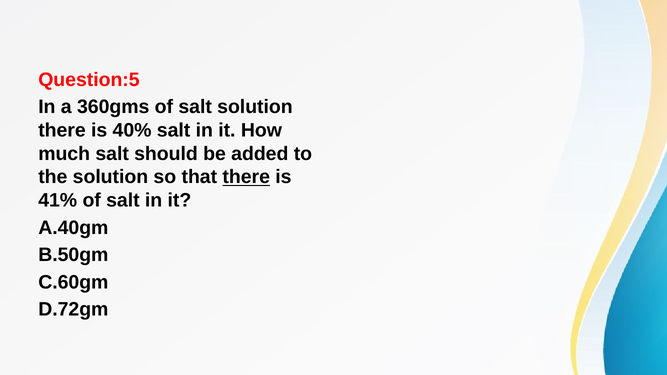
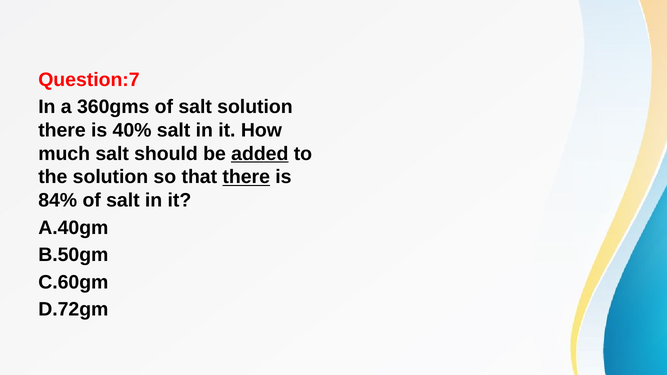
Question:5: Question:5 -> Question:7 (89, 80)
added underline: none -> present (260, 154)
41%: 41% -> 84% (58, 200)
